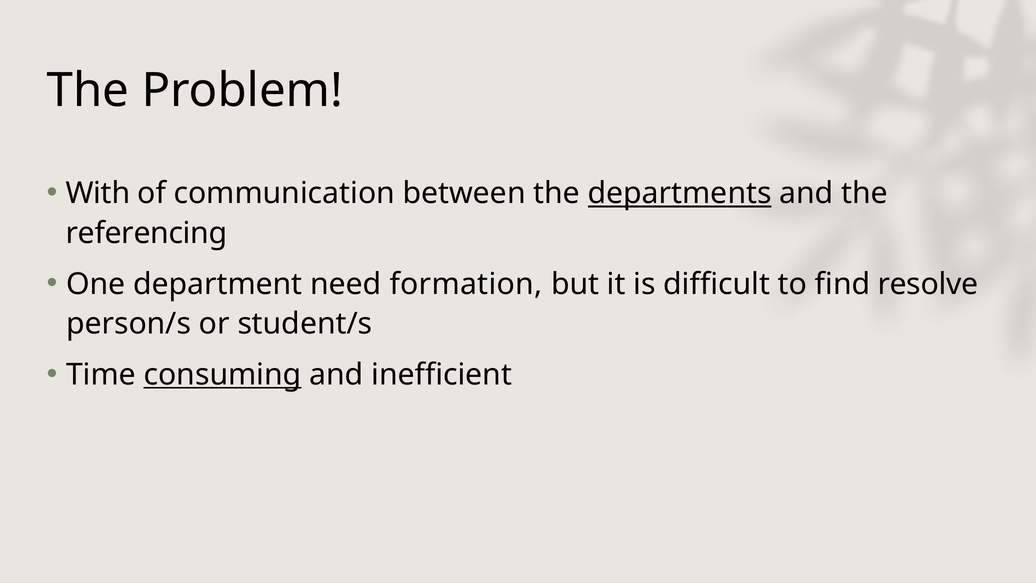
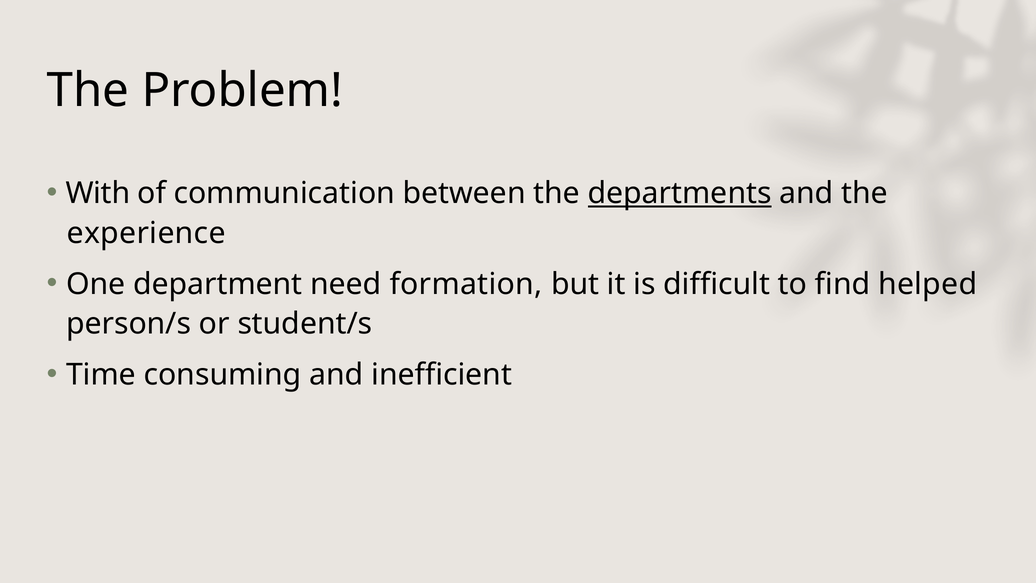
referencing: referencing -> experience (146, 233)
resolve: resolve -> helped (928, 284)
consuming underline: present -> none (223, 375)
